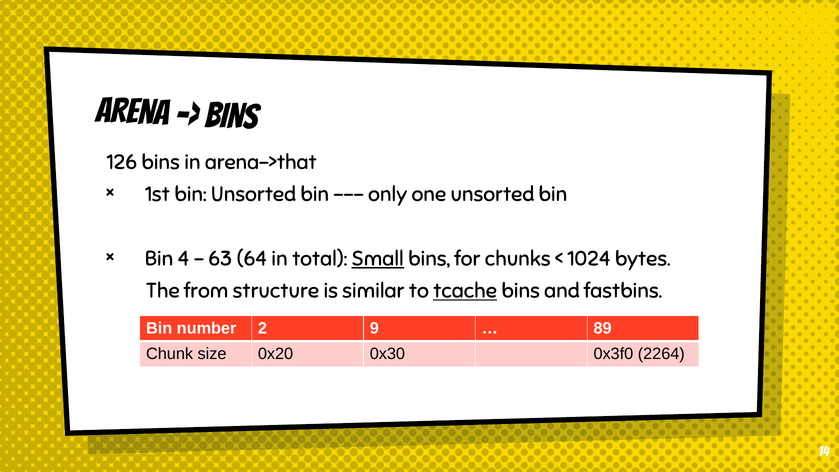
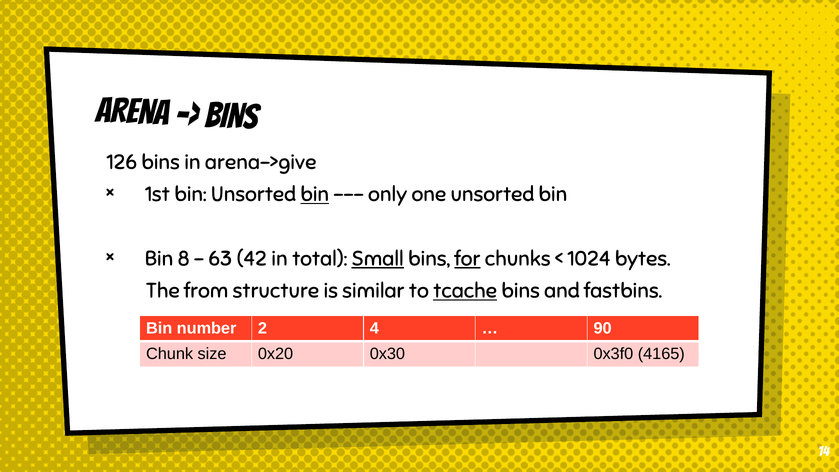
arena->that: arena->that -> arena->give (261, 162)
bin underline: none -> present (315, 194)
4: 4 -> 8 (184, 259)
64: 64 -> 42 (252, 259)
for underline: none -> present (467, 259)
9: 9 -> 4 (374, 328)
89: 89 -> 90 (603, 328)
2264: 2264 -> 4165 (661, 354)
